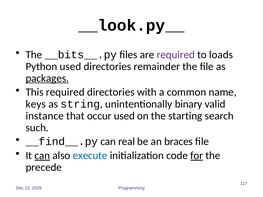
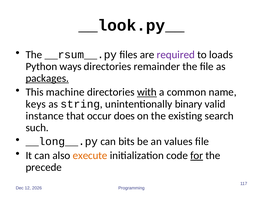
__bits__.py: __bits__.py -> __rsum__.py (81, 55)
Python used: used -> ways (71, 67)
This required: required -> machine (65, 92)
with underline: none -> present (147, 92)
occur used: used -> does (124, 116)
starting: starting -> existing (185, 116)
__find__.py: __find__.py -> __long__.py (62, 142)
real: real -> bits (127, 142)
braces: braces -> values (178, 142)
can underline: present -> none (42, 156)
execute colour: blue -> orange (90, 156)
